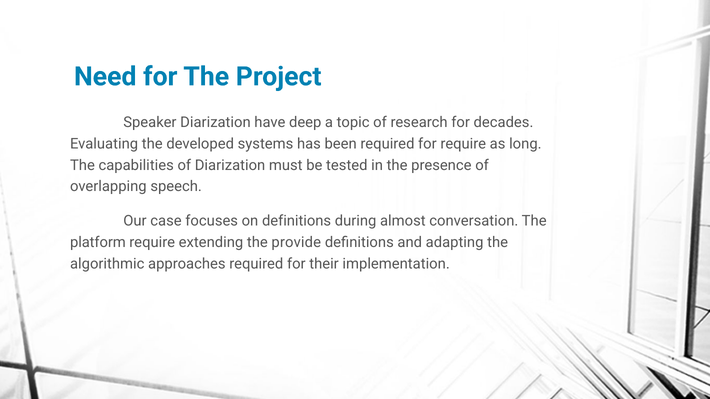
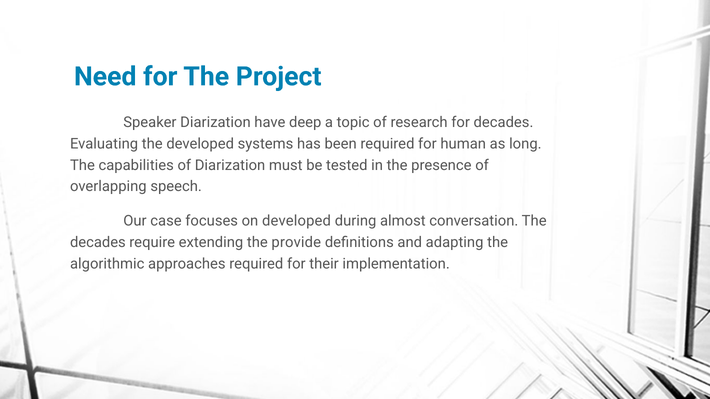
for require: require -> human (463, 144)
on definitions: definitions -> developed (296, 221)
platform: platform -> decades (98, 243)
